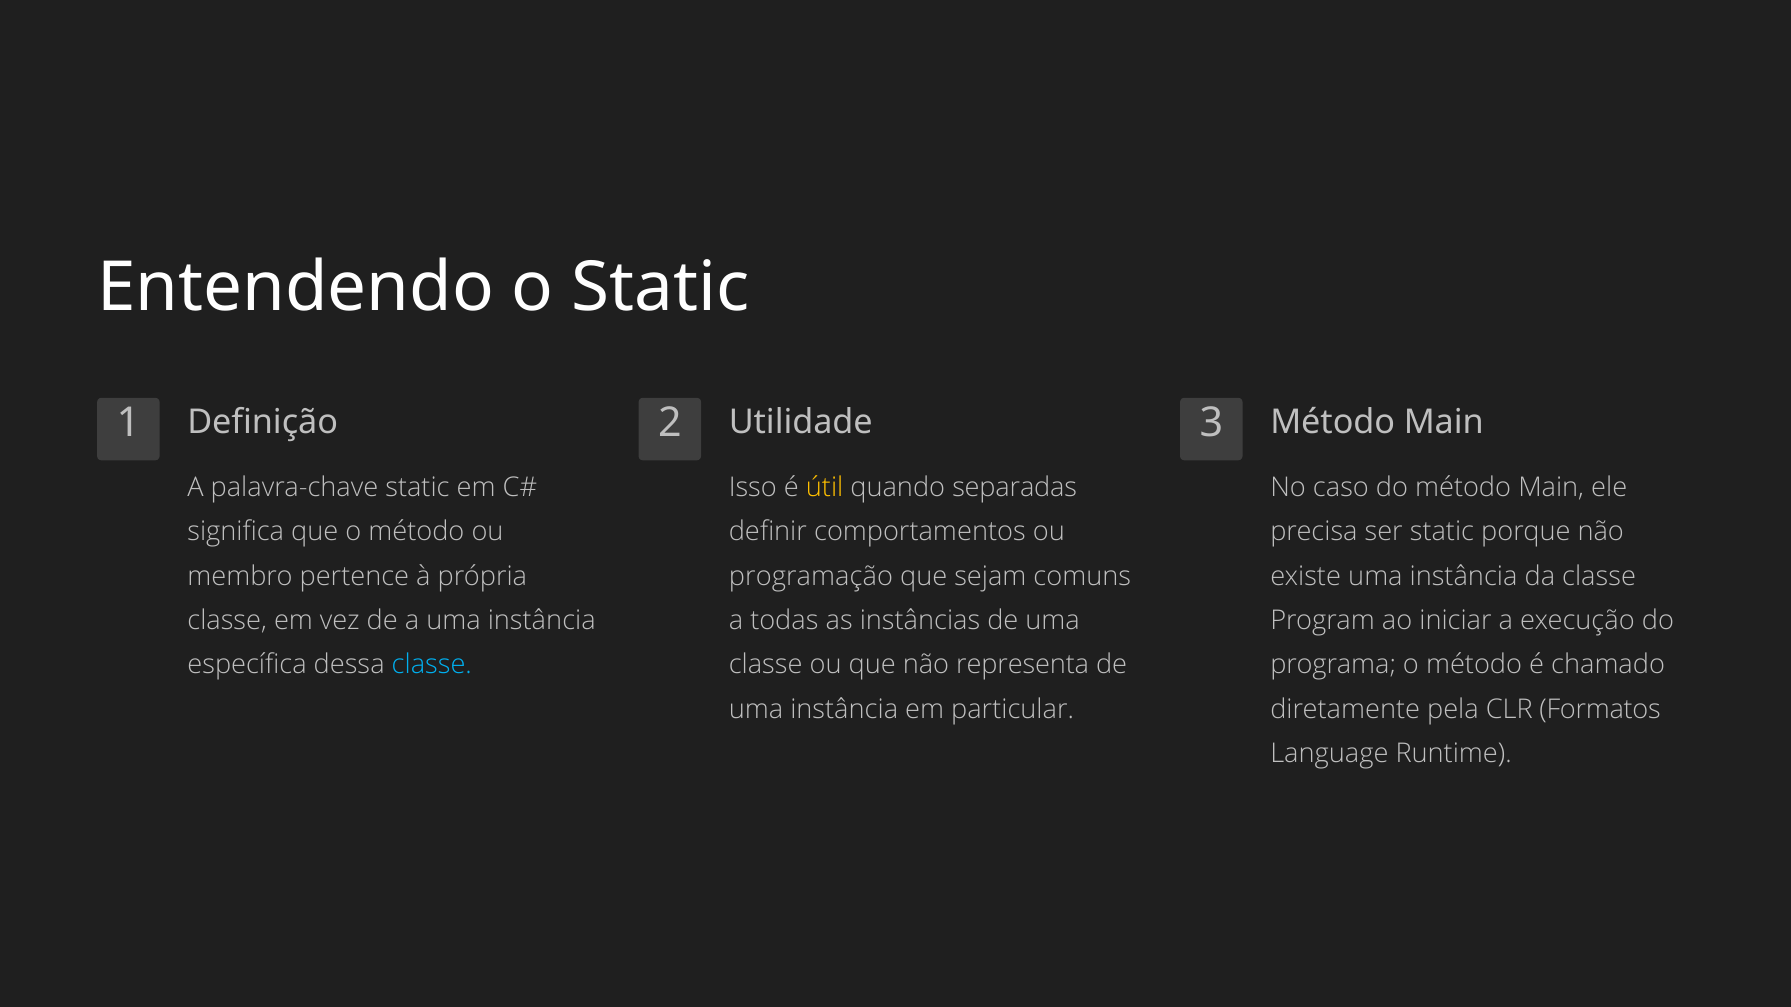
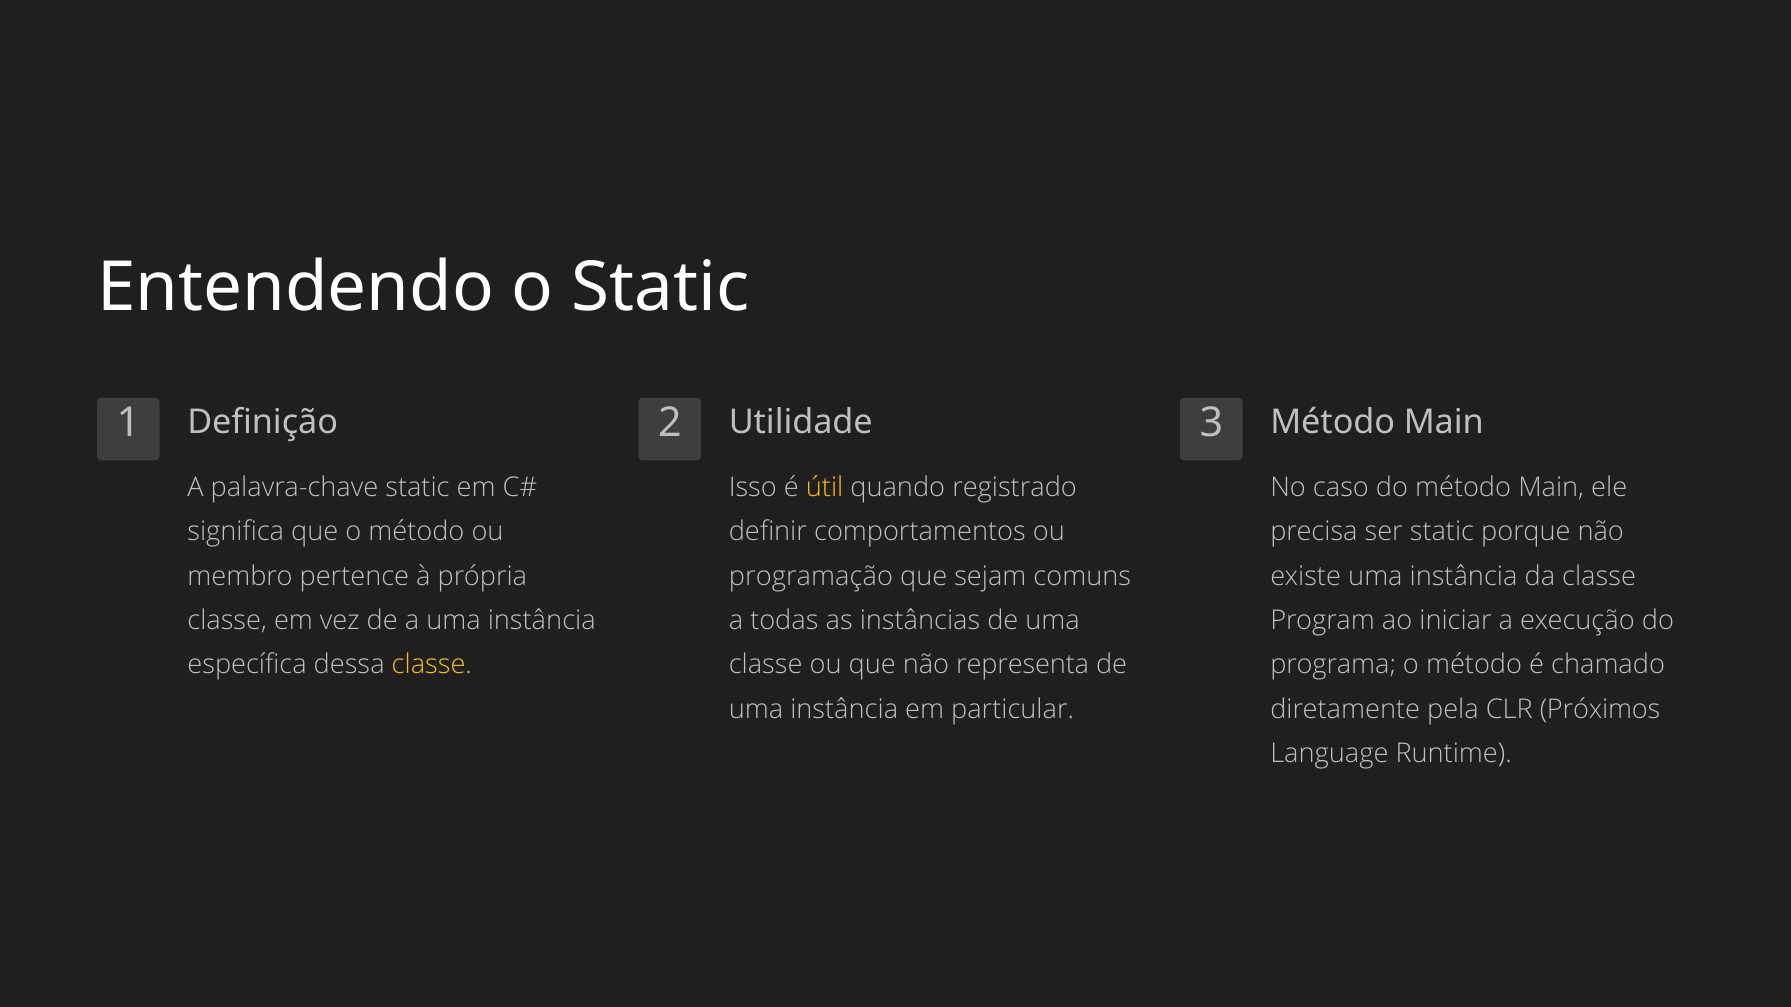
separadas: separadas -> registrado (1015, 488)
classe colour: light blue -> yellow (432, 665)
Formatos: Formatos -> Próximos (1600, 709)
